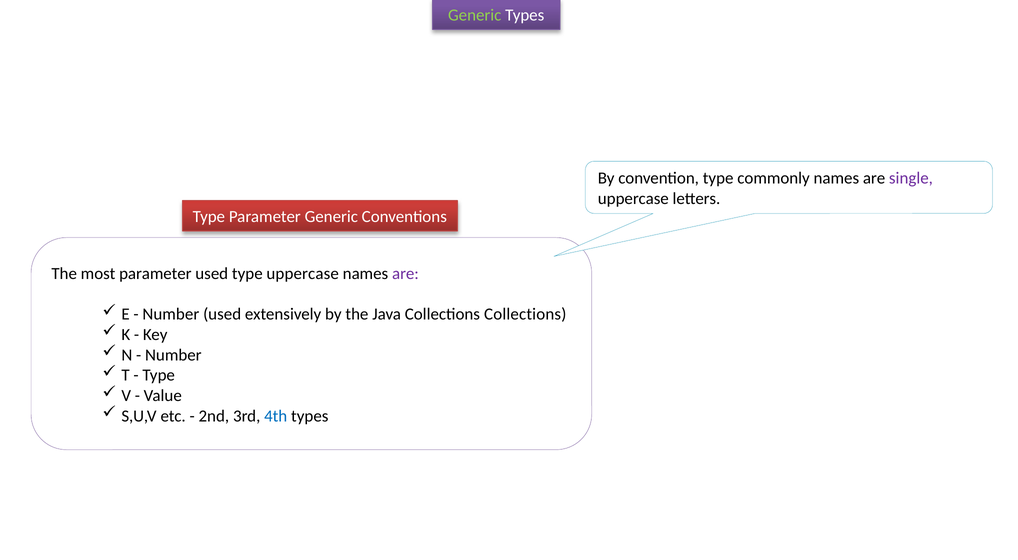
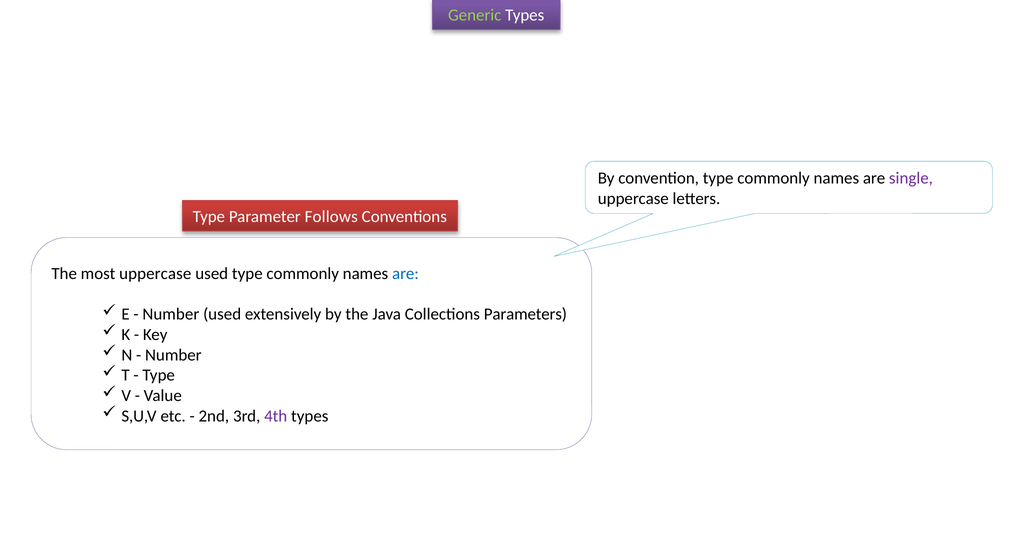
Parameter Generic: Generic -> Follows (331, 217)
most parameter: parameter -> uppercase (155, 273)
used type uppercase: uppercase -> commonly (303, 273)
are colour: purple -> blue (405, 273)
Collections Collections: Collections -> Parameters (525, 314)
4th colour: blue -> purple (276, 416)
